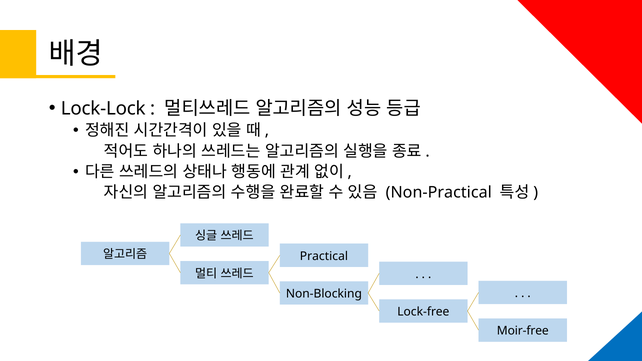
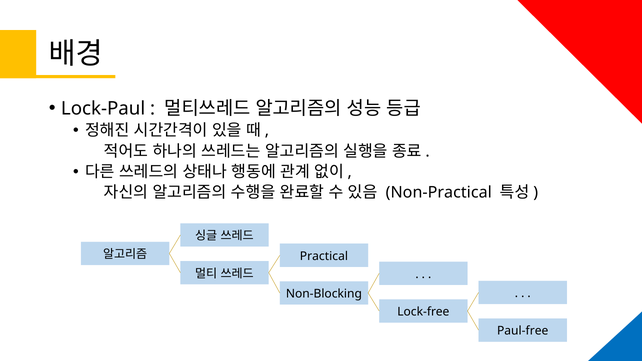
Lock-Lock: Lock-Lock -> Lock-Paul (103, 109)
Moir-free: Moir-free -> Paul-free (523, 331)
